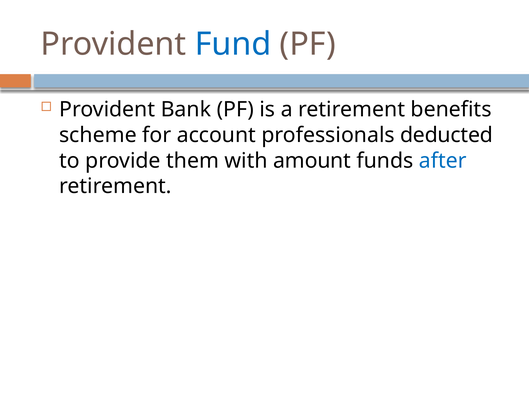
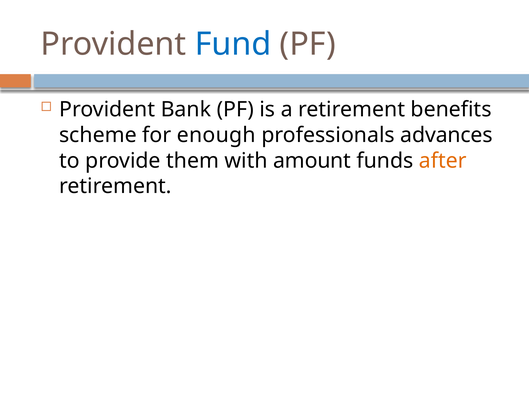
account: account -> enough (216, 135)
deducted: deducted -> advances (446, 135)
after colour: blue -> orange (443, 161)
